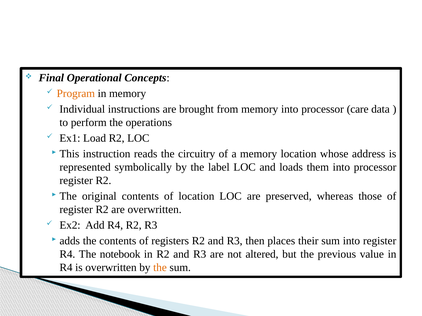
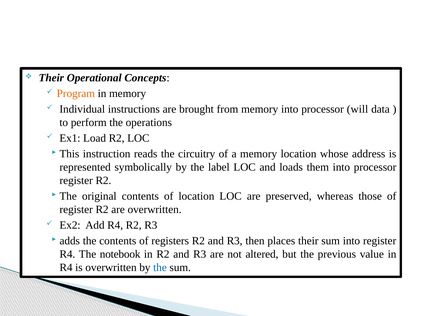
Final: Final -> Their (51, 78)
care: care -> will (358, 109)
the colour: orange -> blue (160, 268)
